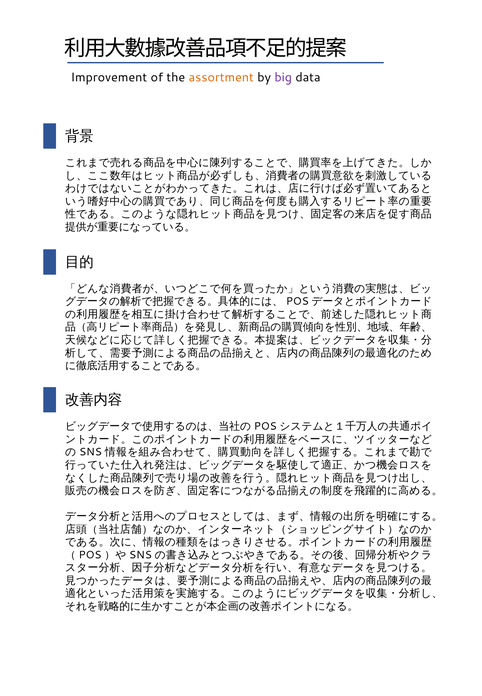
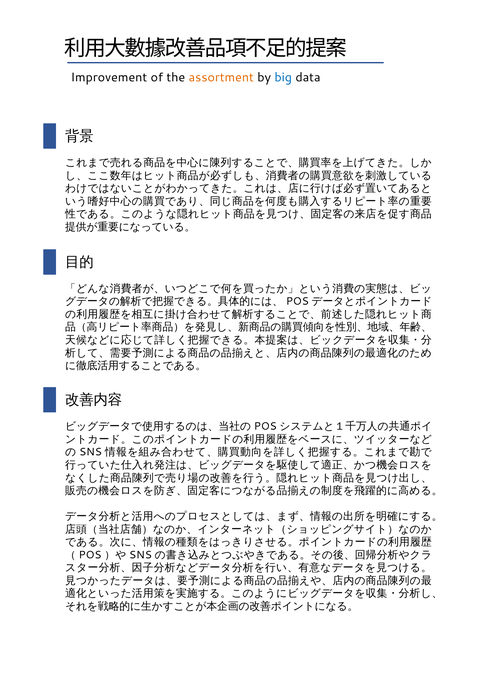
big colour: purple -> blue (283, 77)
